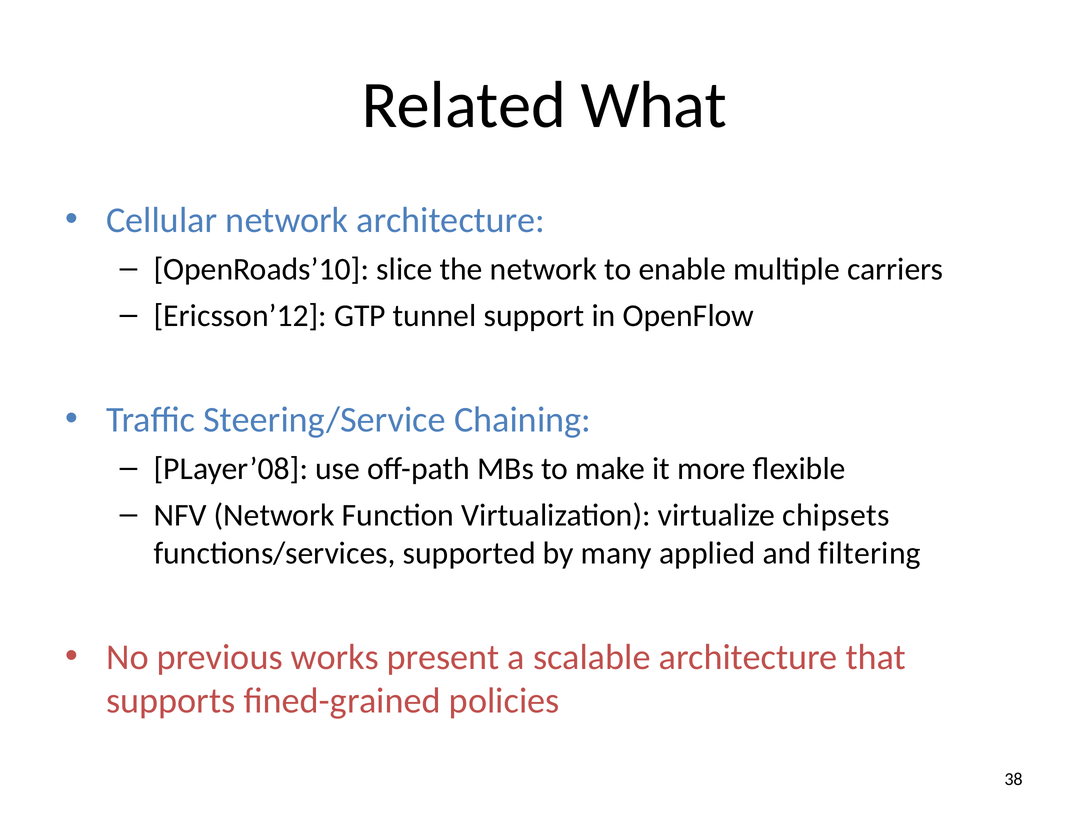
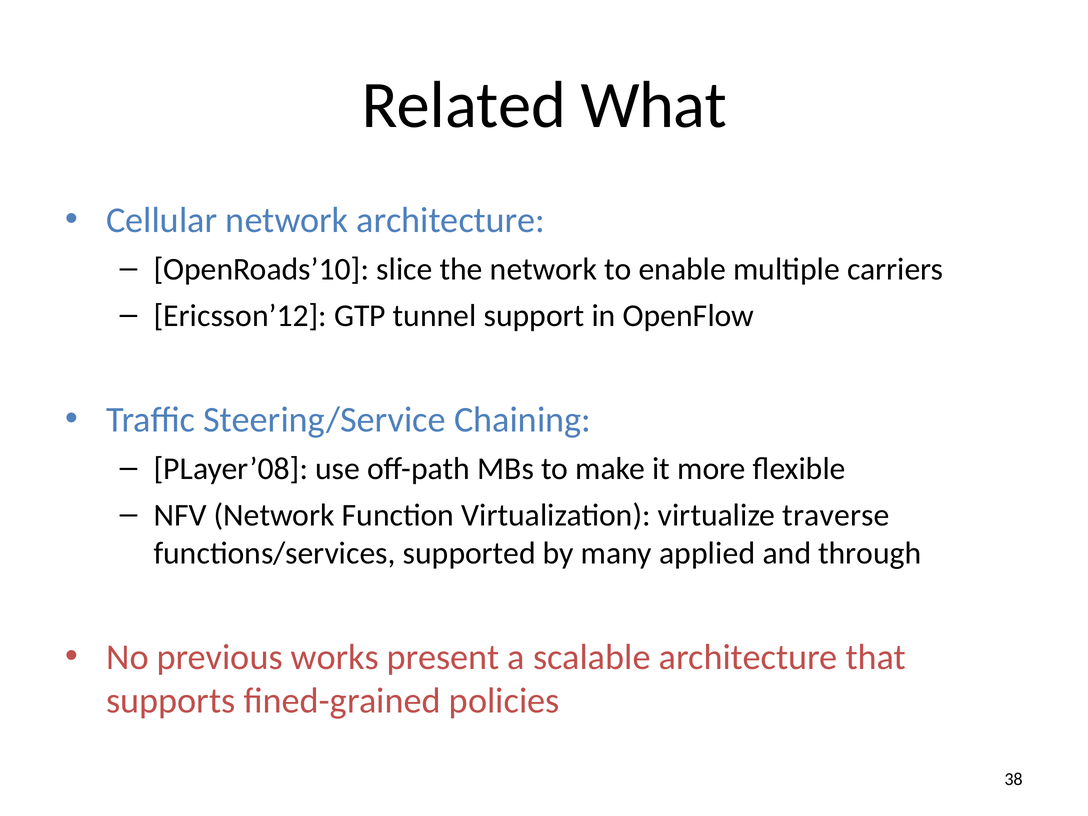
chipsets: chipsets -> traverse (836, 515)
filtering: filtering -> through (870, 553)
